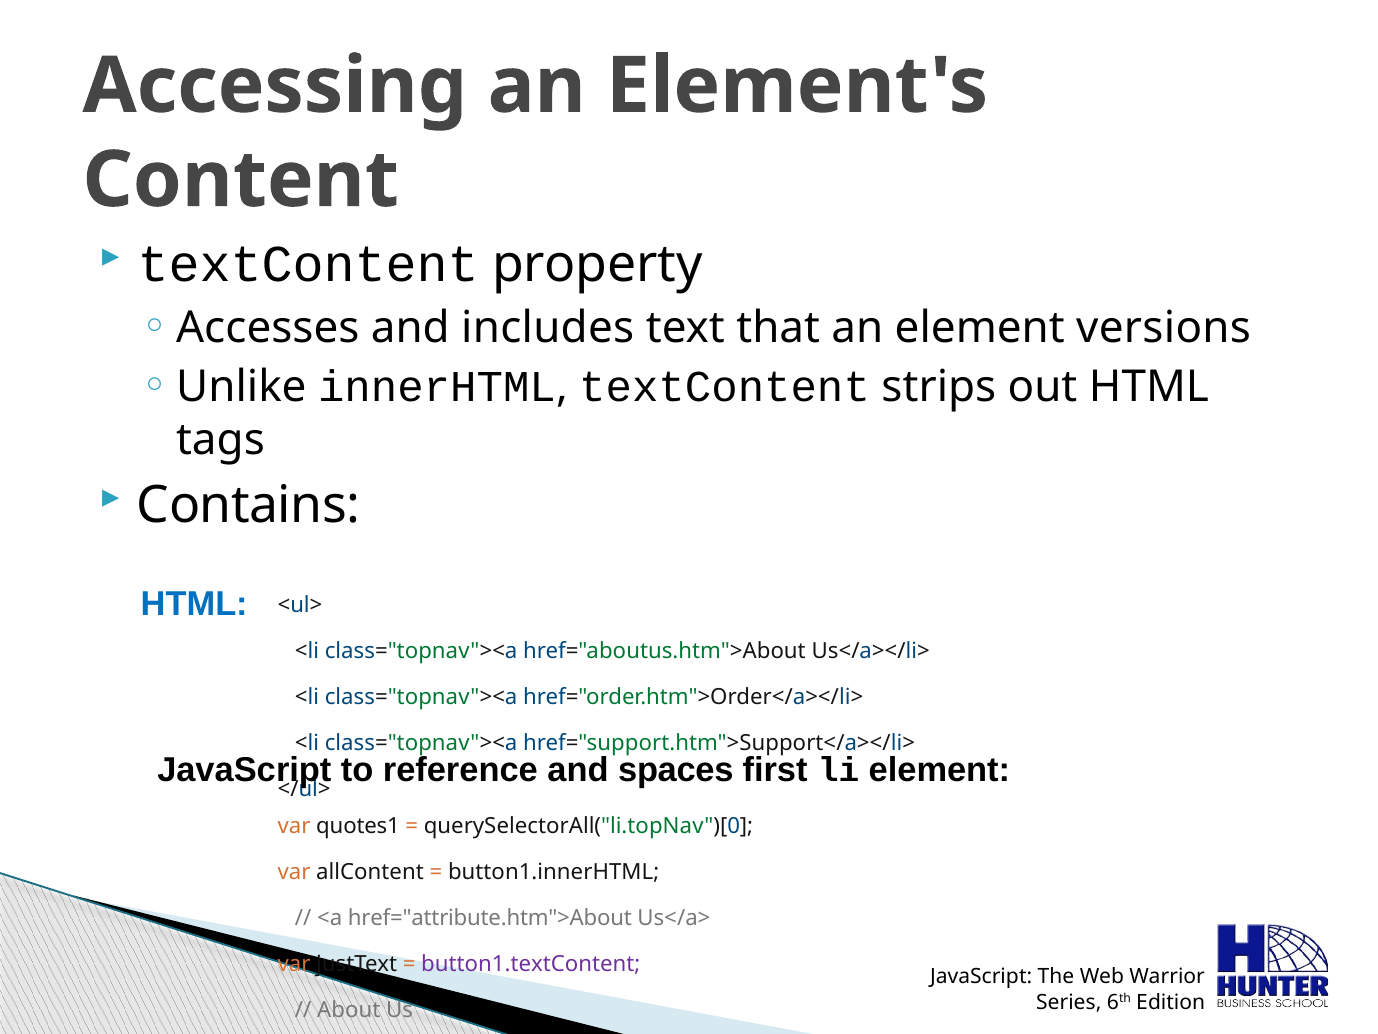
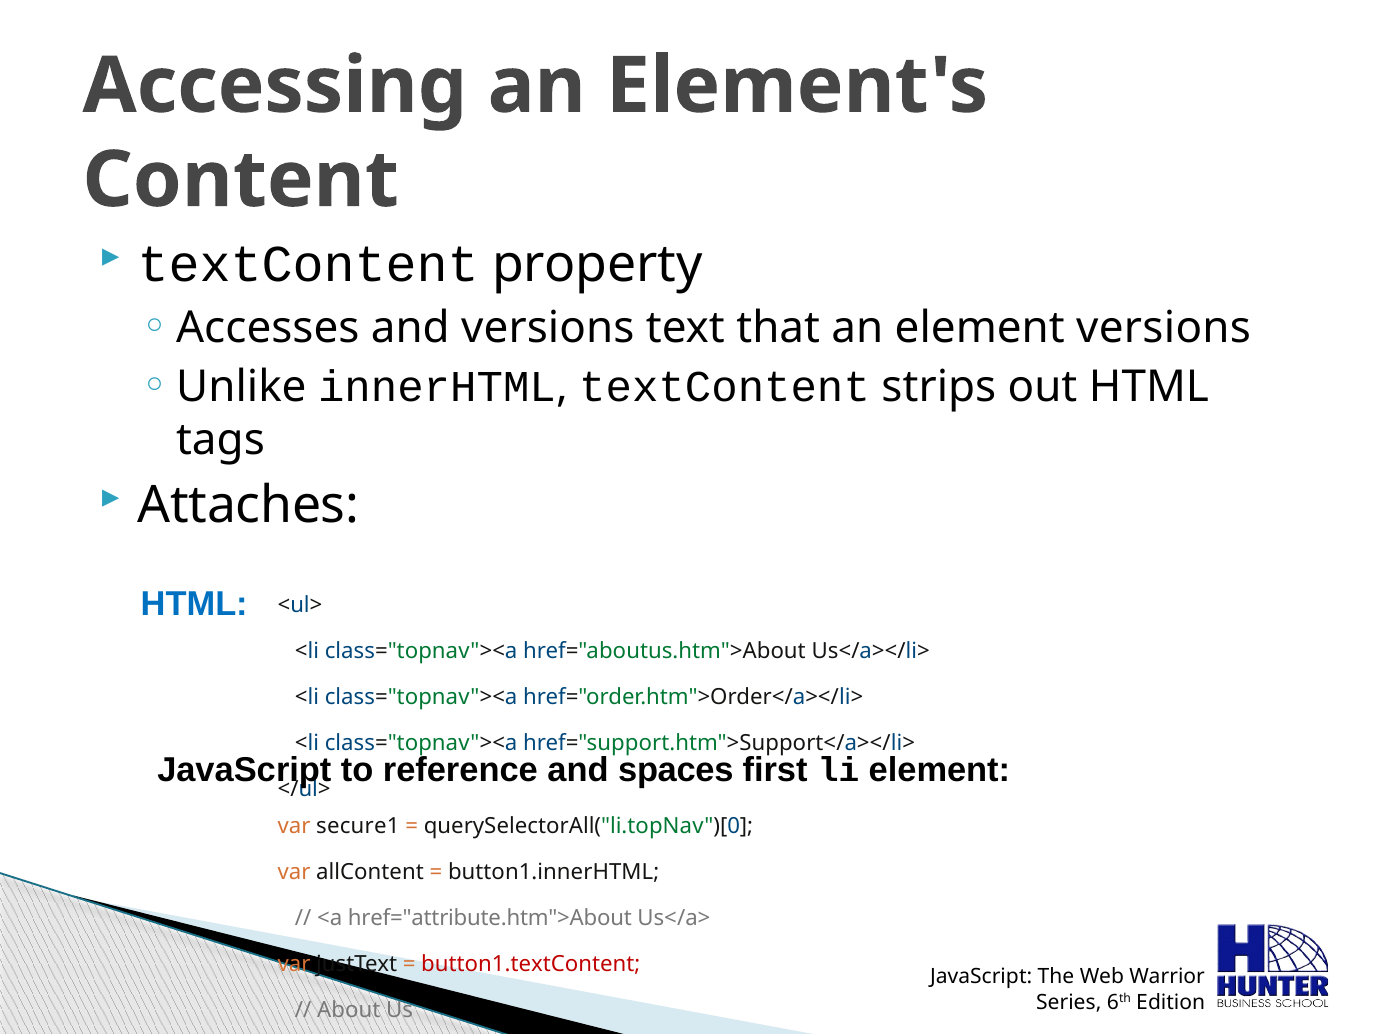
and includes: includes -> versions (548, 328)
Contains: Contains -> Attaches (248, 505)
quotes1: quotes1 -> secure1 (358, 826)
button1.textContent colour: purple -> red (531, 964)
